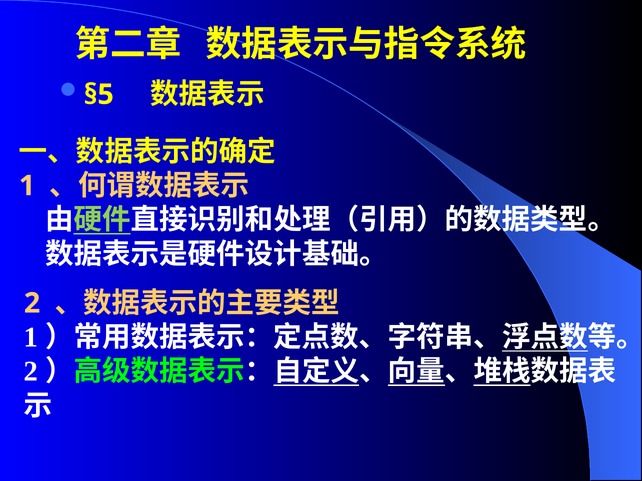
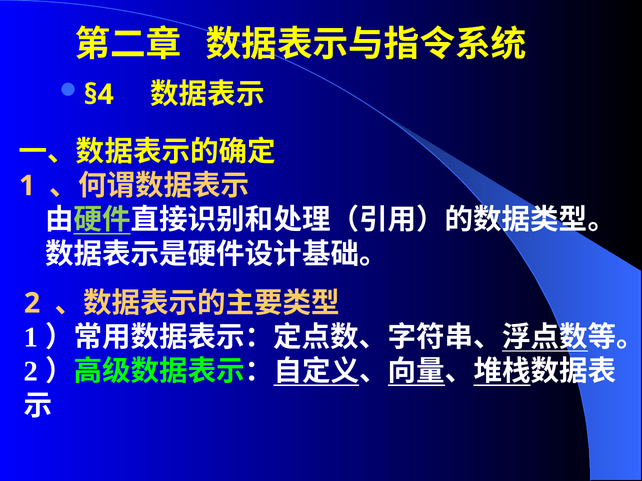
§5: §5 -> §4 (99, 95)
